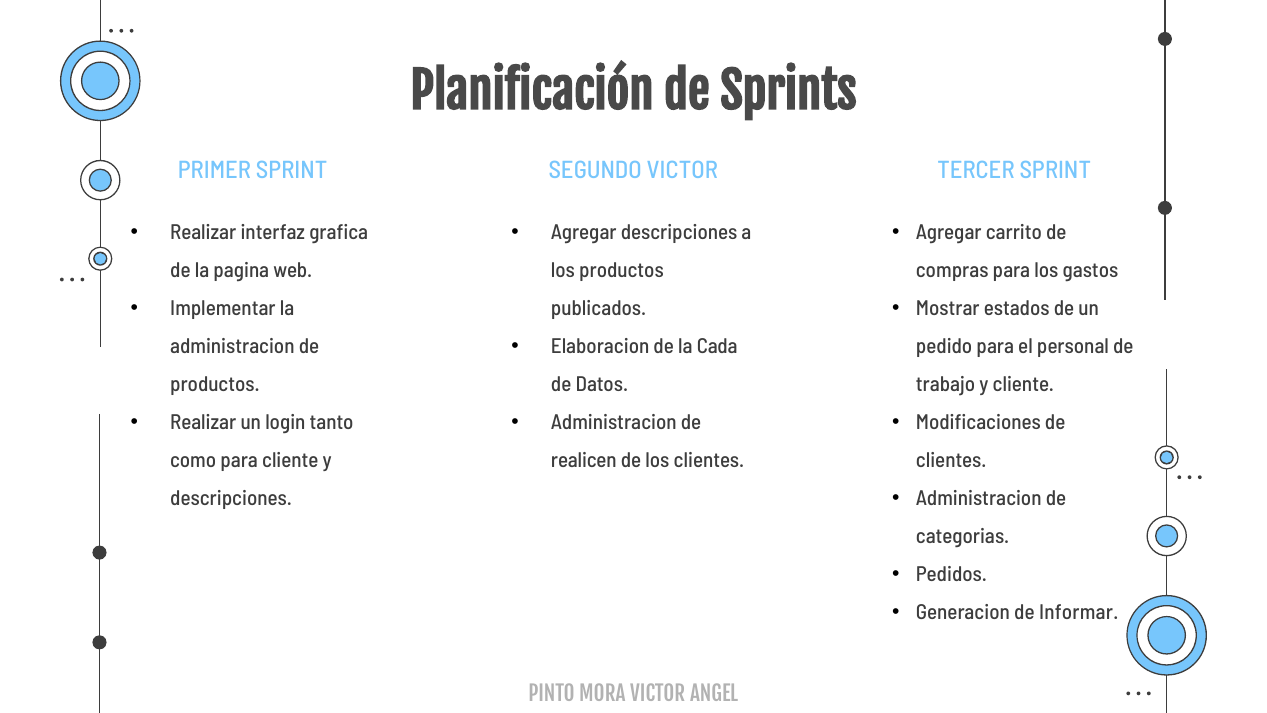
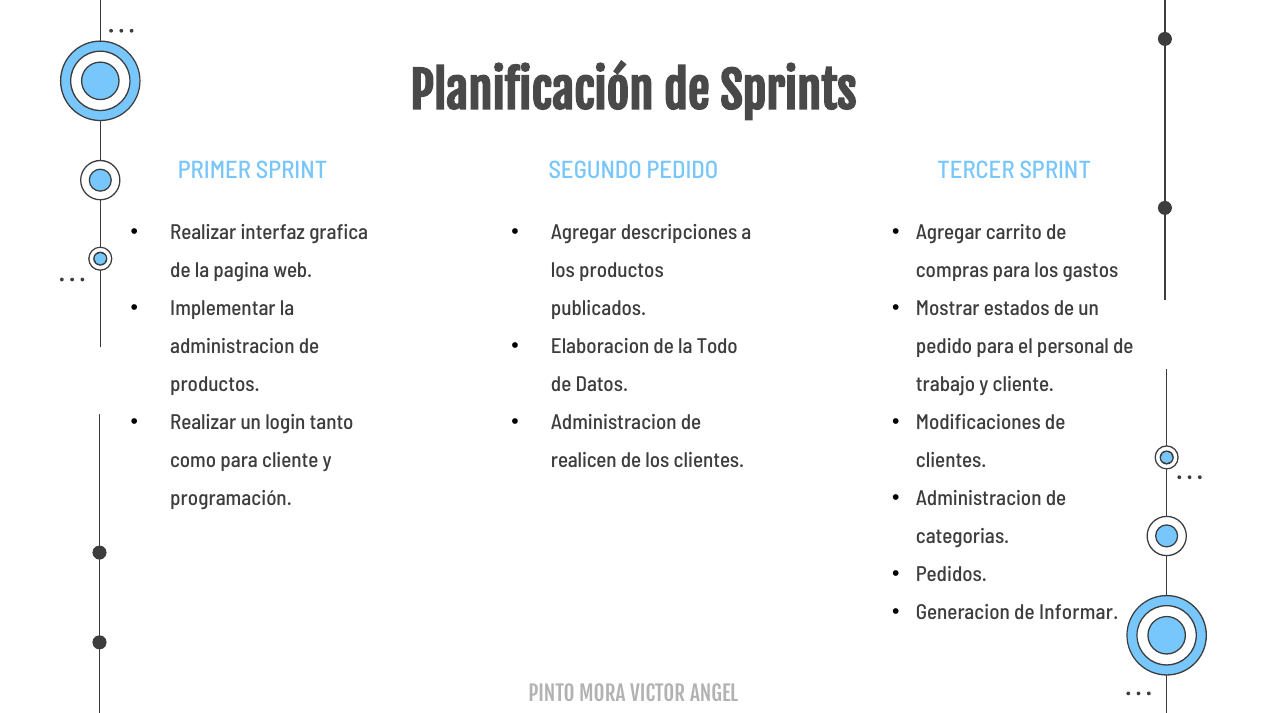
SEGUNDO VICTOR: VICTOR -> PEDIDO (682, 171)
Cada: Cada -> Todo (717, 347)
descripciones: descripciones -> programación (231, 499)
